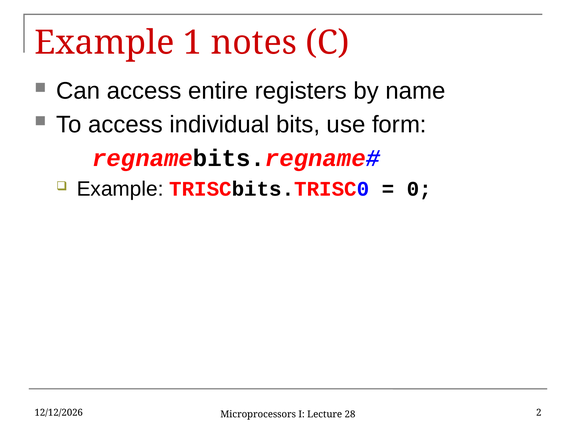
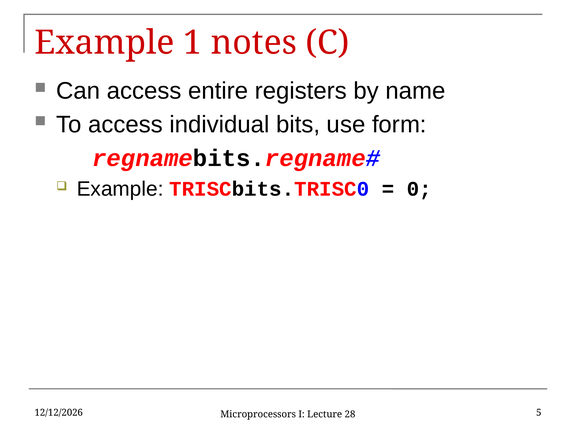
2: 2 -> 5 (539, 413)
